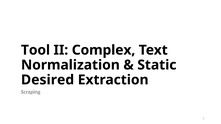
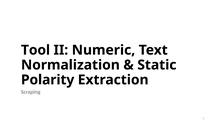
Complex: Complex -> Numeric (103, 50)
Desired: Desired -> Polarity (48, 80)
